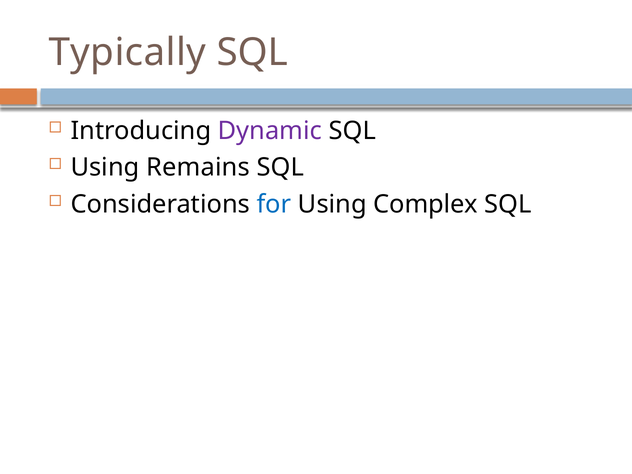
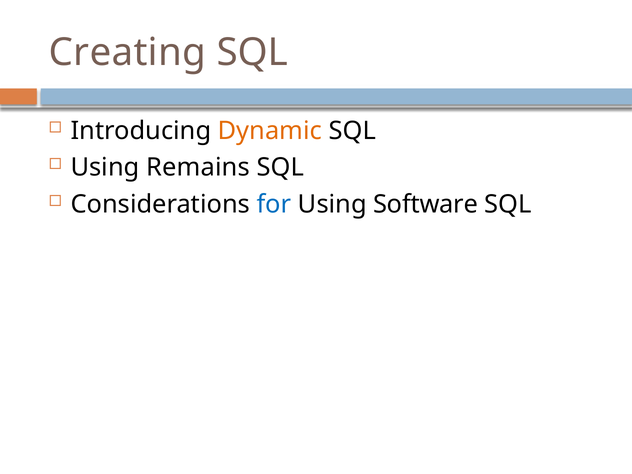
Typically: Typically -> Creating (127, 53)
Dynamic colour: purple -> orange (270, 131)
Complex: Complex -> Software (426, 204)
